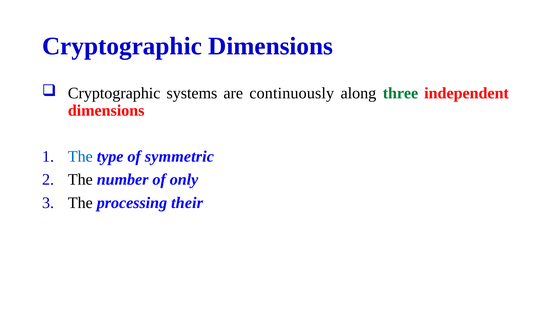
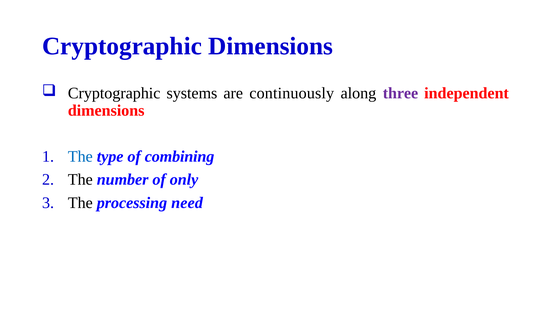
three colour: green -> purple (400, 93)
symmetric: symmetric -> combining (180, 157)
their: their -> need (187, 203)
